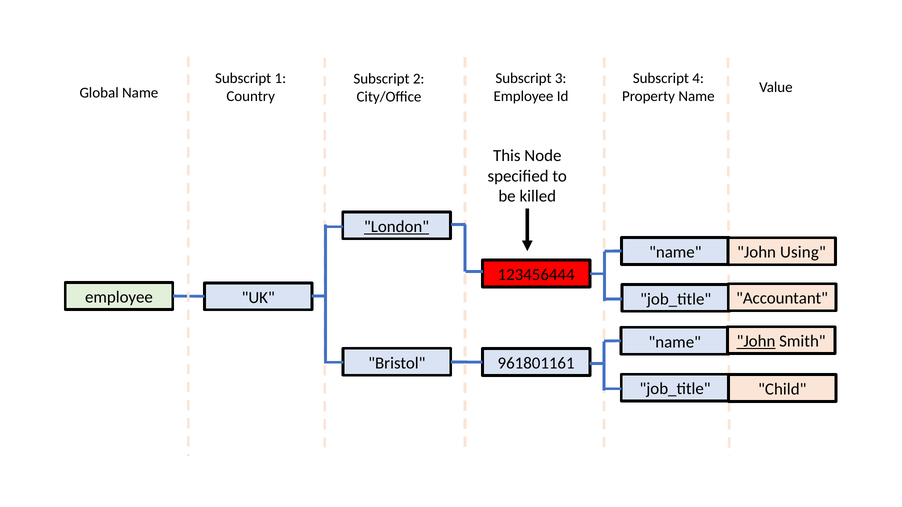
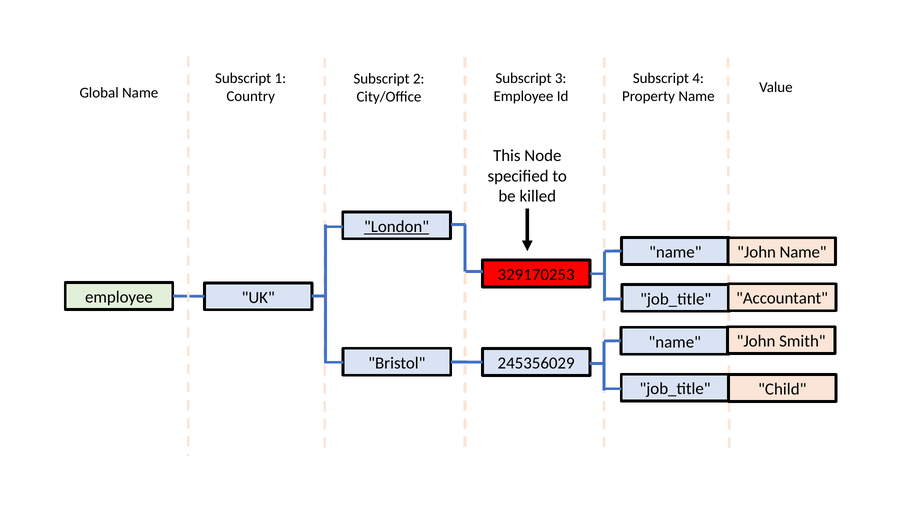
John Using: Using -> Name (803, 253)
123456444: 123456444 -> 329170253 (536, 275)
John underline: present -> none (756, 342)
961801161: 961801161 -> 245356029 (536, 364)
